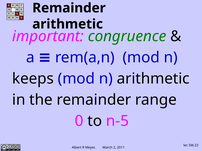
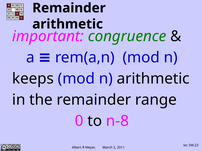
n-5: n-5 -> n-8 (117, 121)
